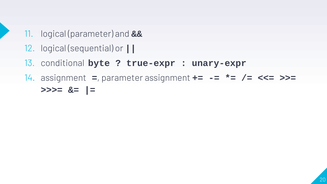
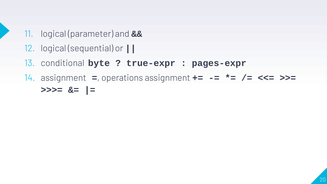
unary-expr: unary-expr -> pages-expr (219, 63)
parameter: parameter -> operations (122, 78)
